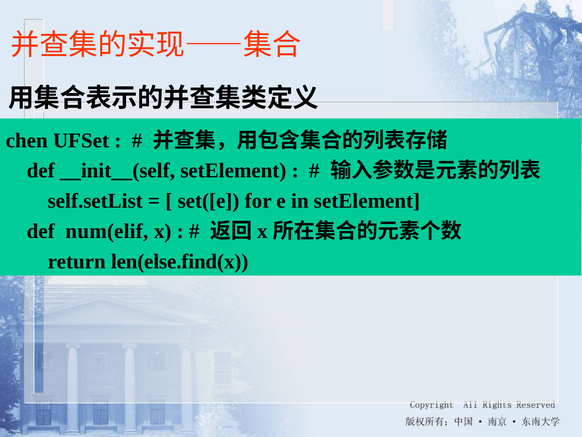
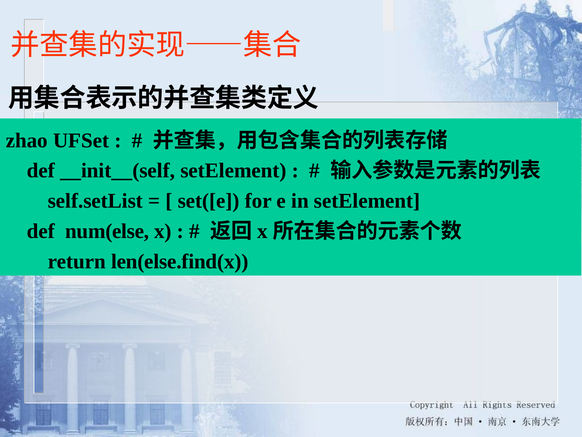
chen: chen -> zhao (27, 140)
num(elif: num(elif -> num(else (107, 231)
